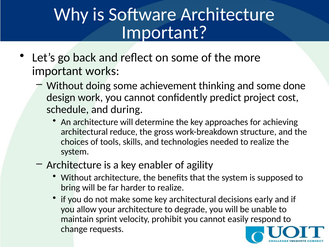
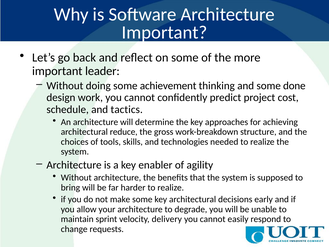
works: works -> leader (102, 71)
during: during -> tactics (127, 109)
prohibit: prohibit -> delivery (167, 219)
